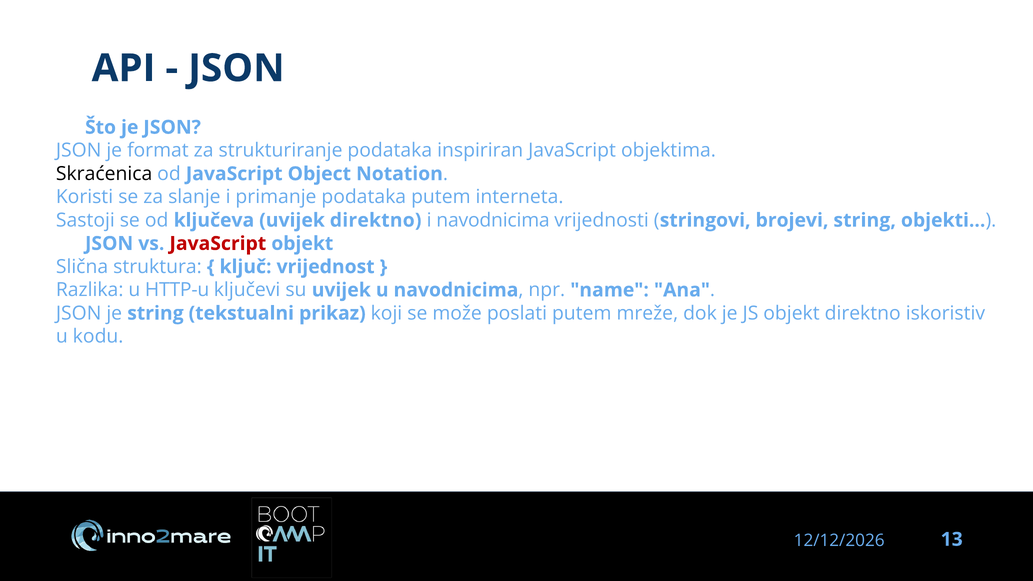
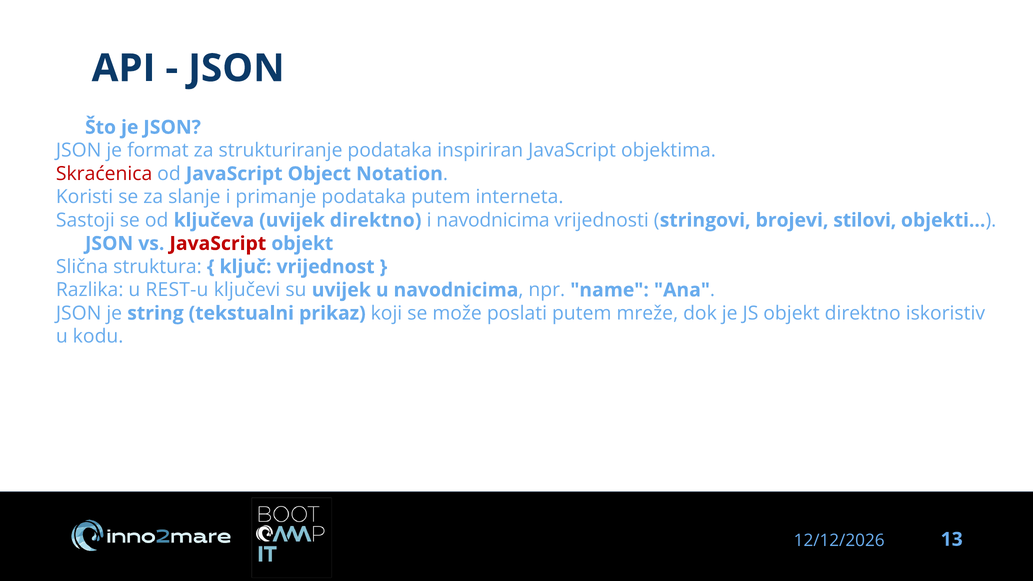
Skraćenica colour: black -> red (104, 174)
brojevi string: string -> stilovi (865, 220)
HTTP-u: HTTP-u -> REST-u (177, 290)
